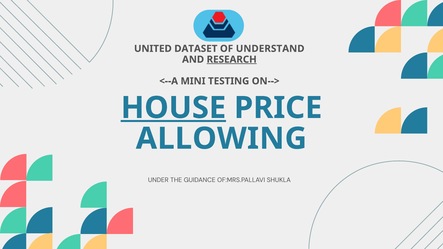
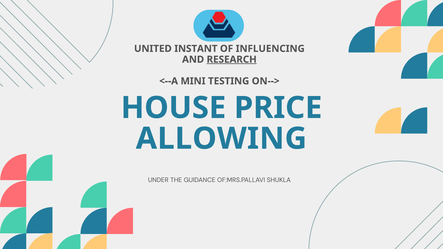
DATASET: DATASET -> INSTANT (196, 49)
UNDERSTAND: UNDERSTAND -> INFLUENCING (270, 49)
HOUSE underline: present -> none (173, 108)
